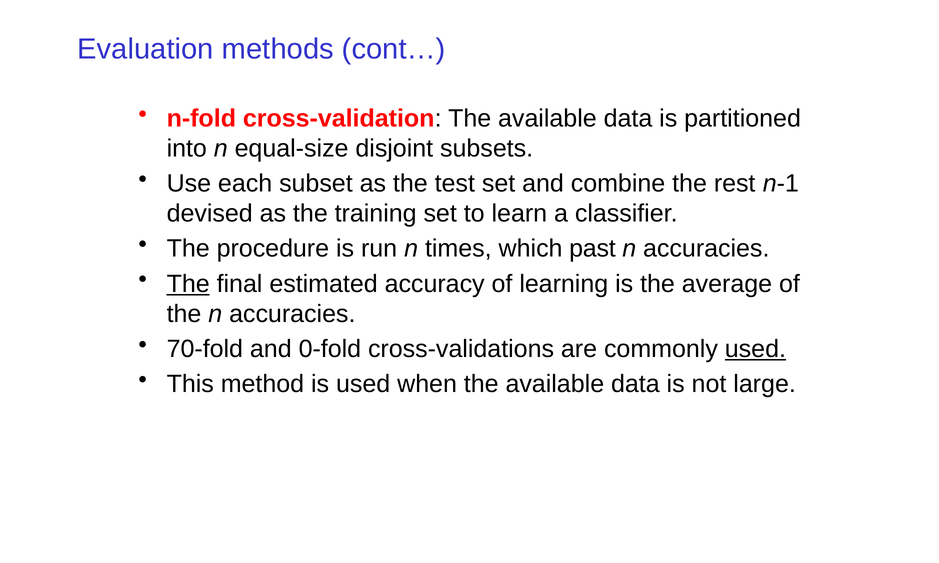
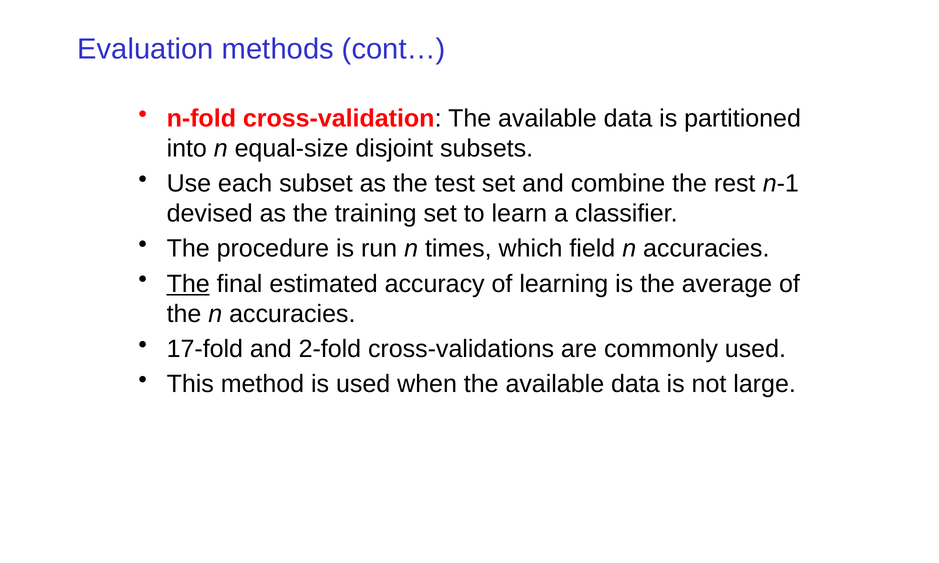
past: past -> field (592, 249)
70-fold: 70-fold -> 17-fold (205, 349)
0-fold: 0-fold -> 2-fold (330, 349)
used underline: present -> none (755, 349)
